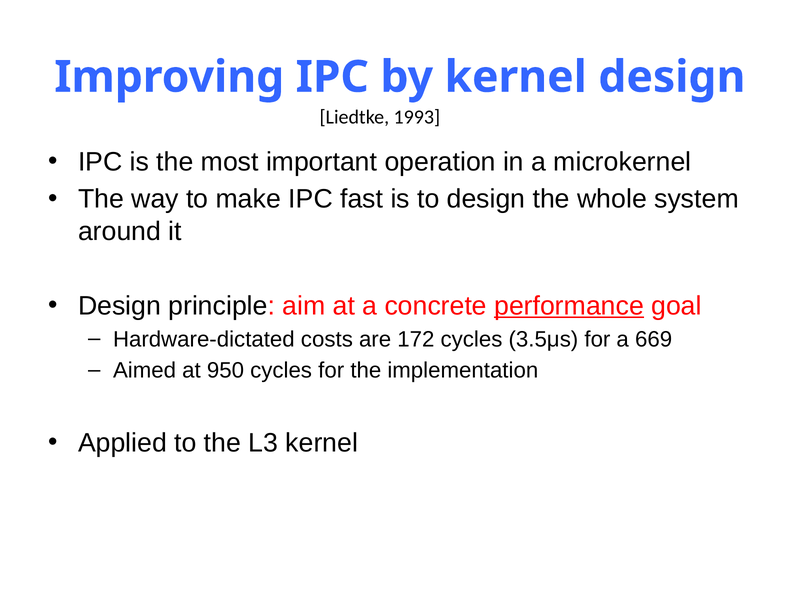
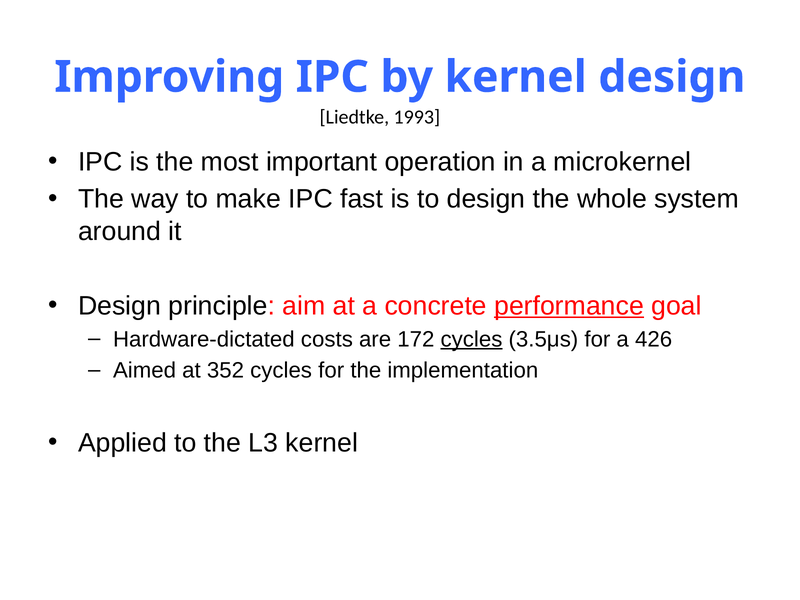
cycles underline: none -> present (471, 339)
669: 669 -> 426 (654, 339)
950: 950 -> 352 (225, 370)
